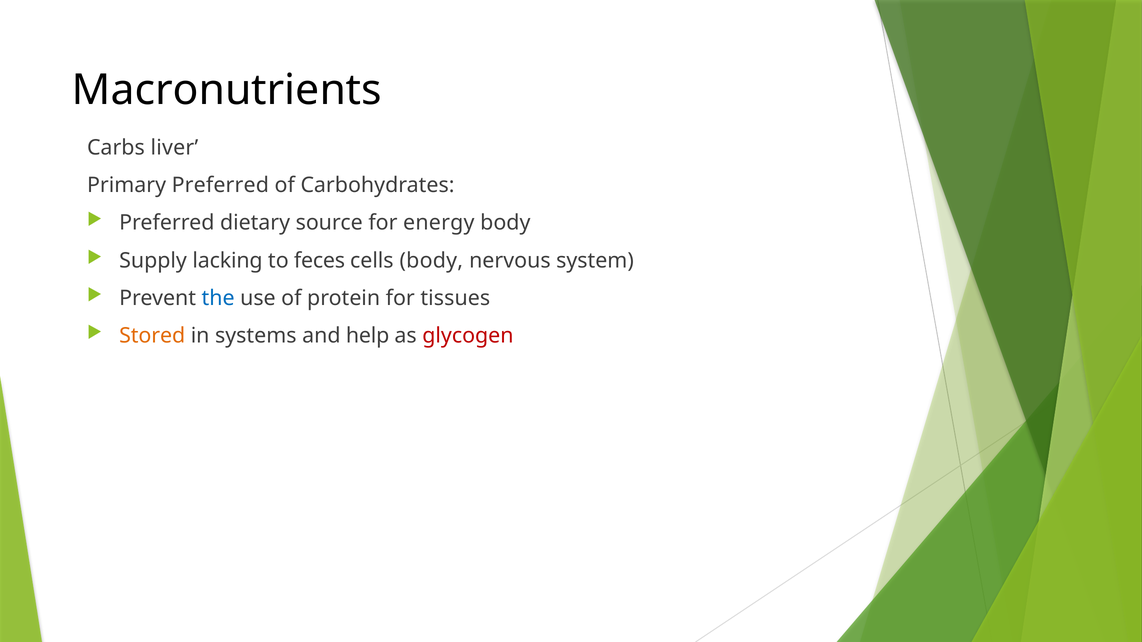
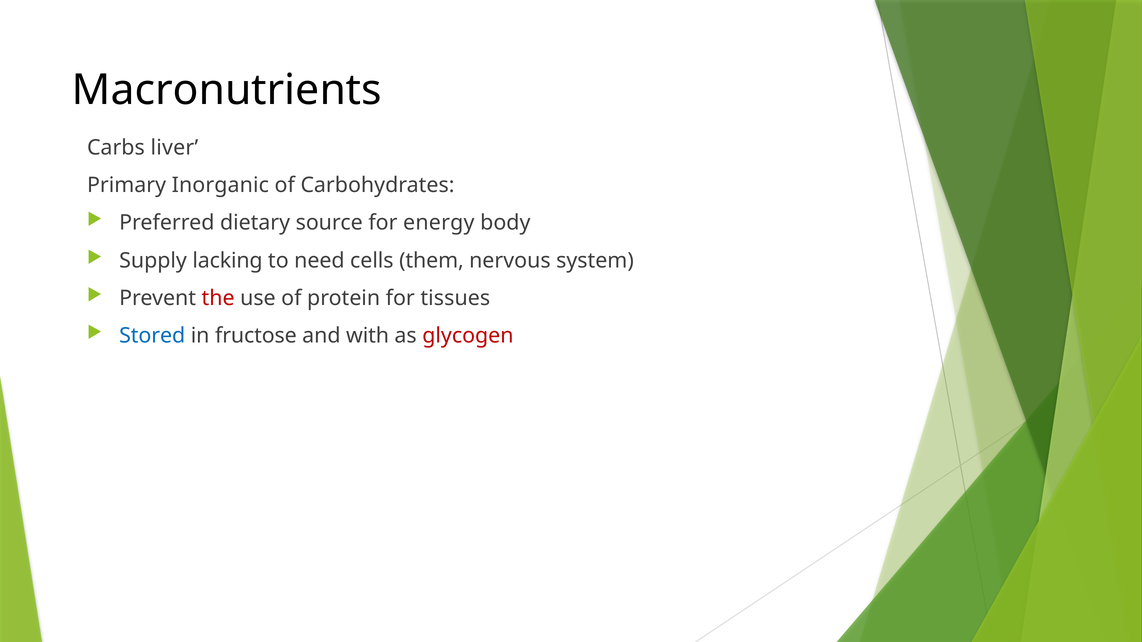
Primary Preferred: Preferred -> Inorganic (220, 185)
feces: feces -> need (319, 261)
cells body: body -> them (431, 261)
the colour: blue -> red (218, 298)
Stored colour: orange -> blue (152, 336)
systems: systems -> fructose (256, 336)
help: help -> with (368, 336)
